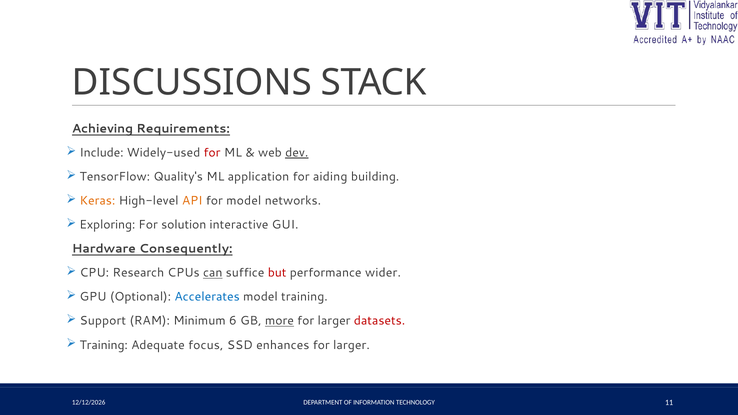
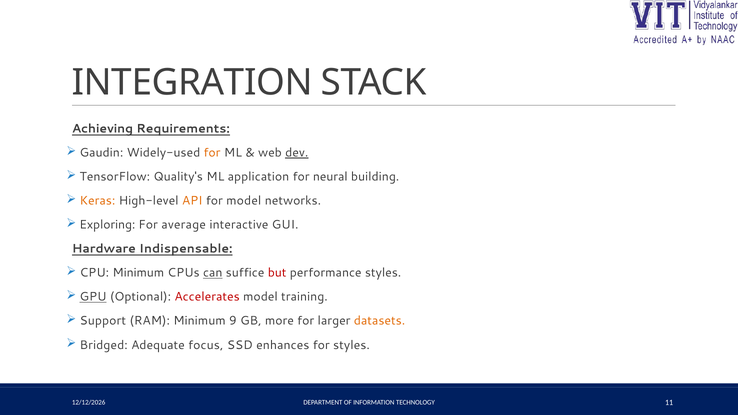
DISCUSSIONS: DISCUSSIONS -> INTEGRATION (192, 83)
Include: Include -> Gaudin (101, 153)
for colour: red -> orange (212, 153)
aiding: aiding -> neural (330, 177)
solution: solution -> average (184, 225)
Consequently: Consequently -> Indispensable (186, 249)
CPU Research: Research -> Minimum (138, 273)
performance wider: wider -> styles (383, 273)
GPU underline: none -> present (93, 297)
Accelerates colour: blue -> red (207, 297)
6: 6 -> 9 (233, 321)
more underline: present -> none (279, 321)
datasets colour: red -> orange (380, 321)
Training: Training -> Bridged (104, 345)
larger: larger -> styles (351, 345)
